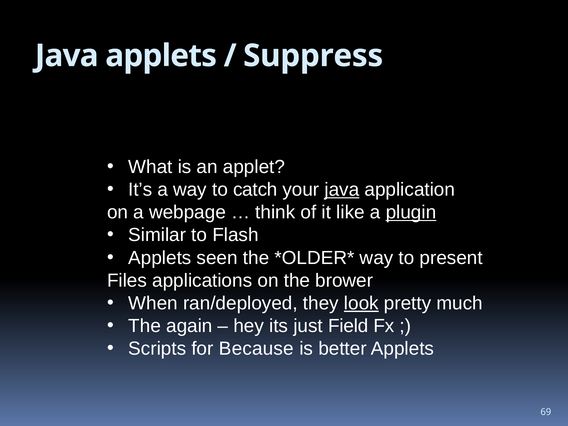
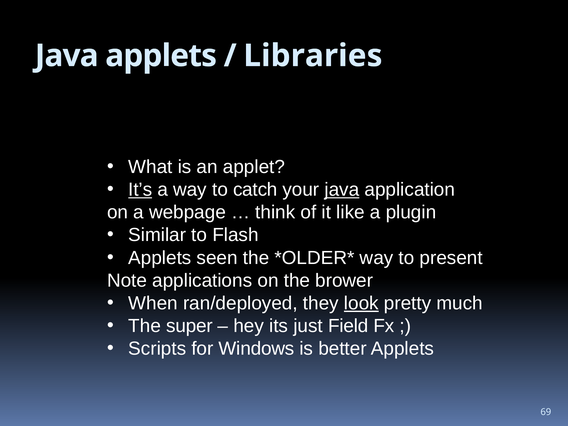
Suppress: Suppress -> Libraries (313, 56)
It’s underline: none -> present (140, 190)
plugin underline: present -> none (411, 212)
Files: Files -> Note (127, 281)
again: again -> super (189, 326)
Because: Because -> Windows (256, 349)
